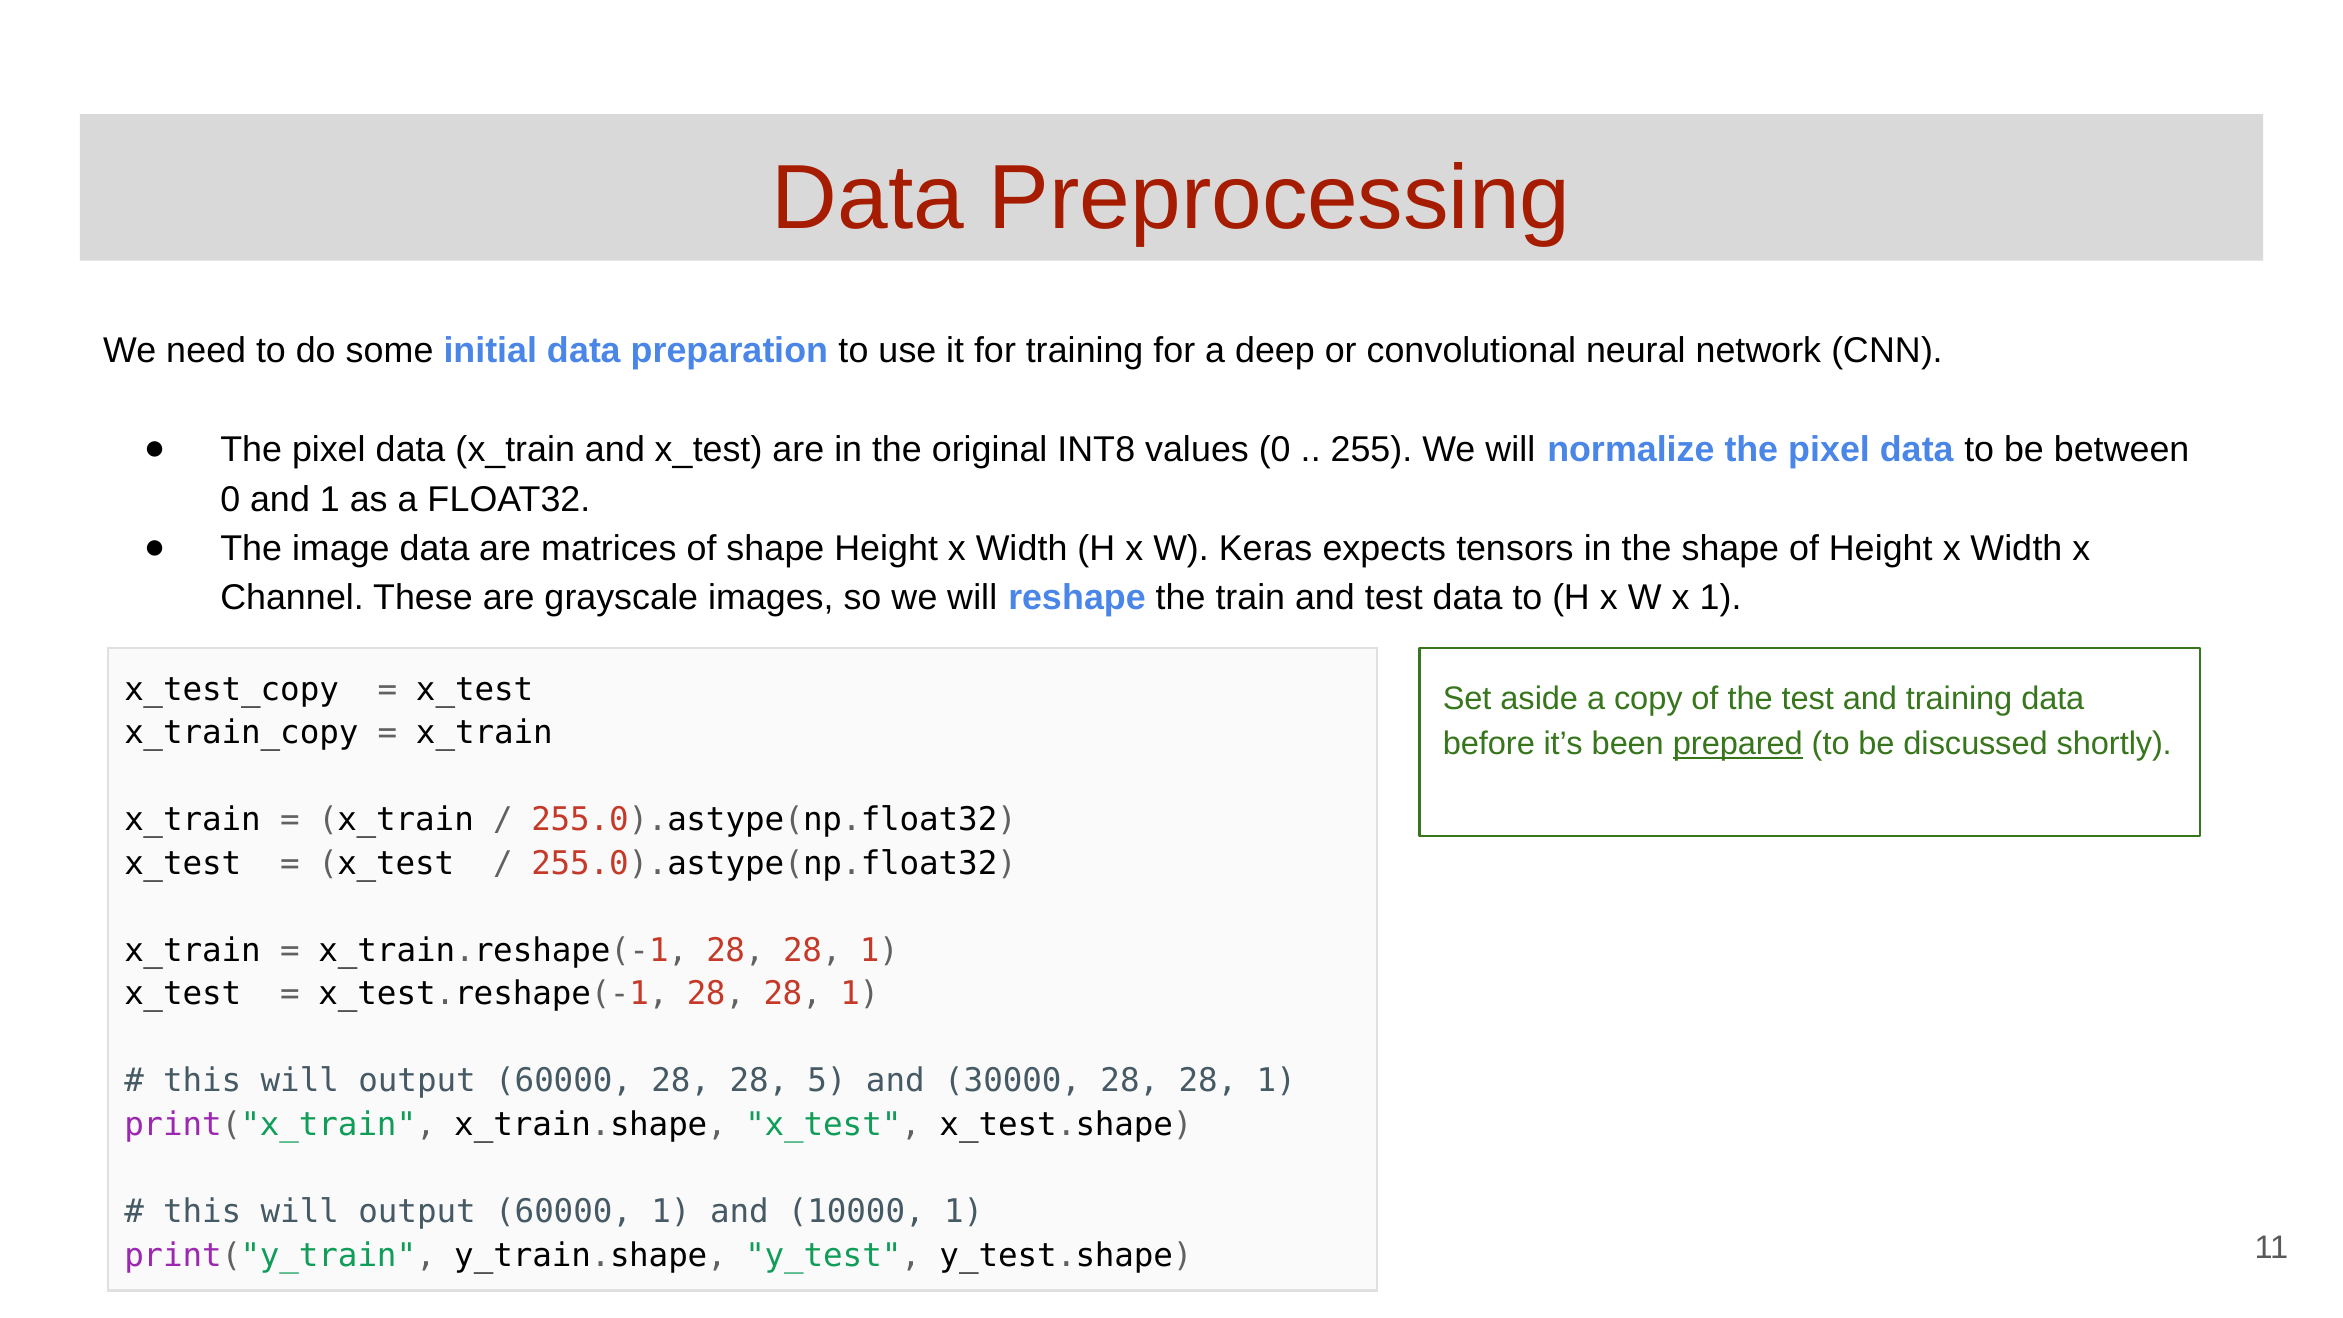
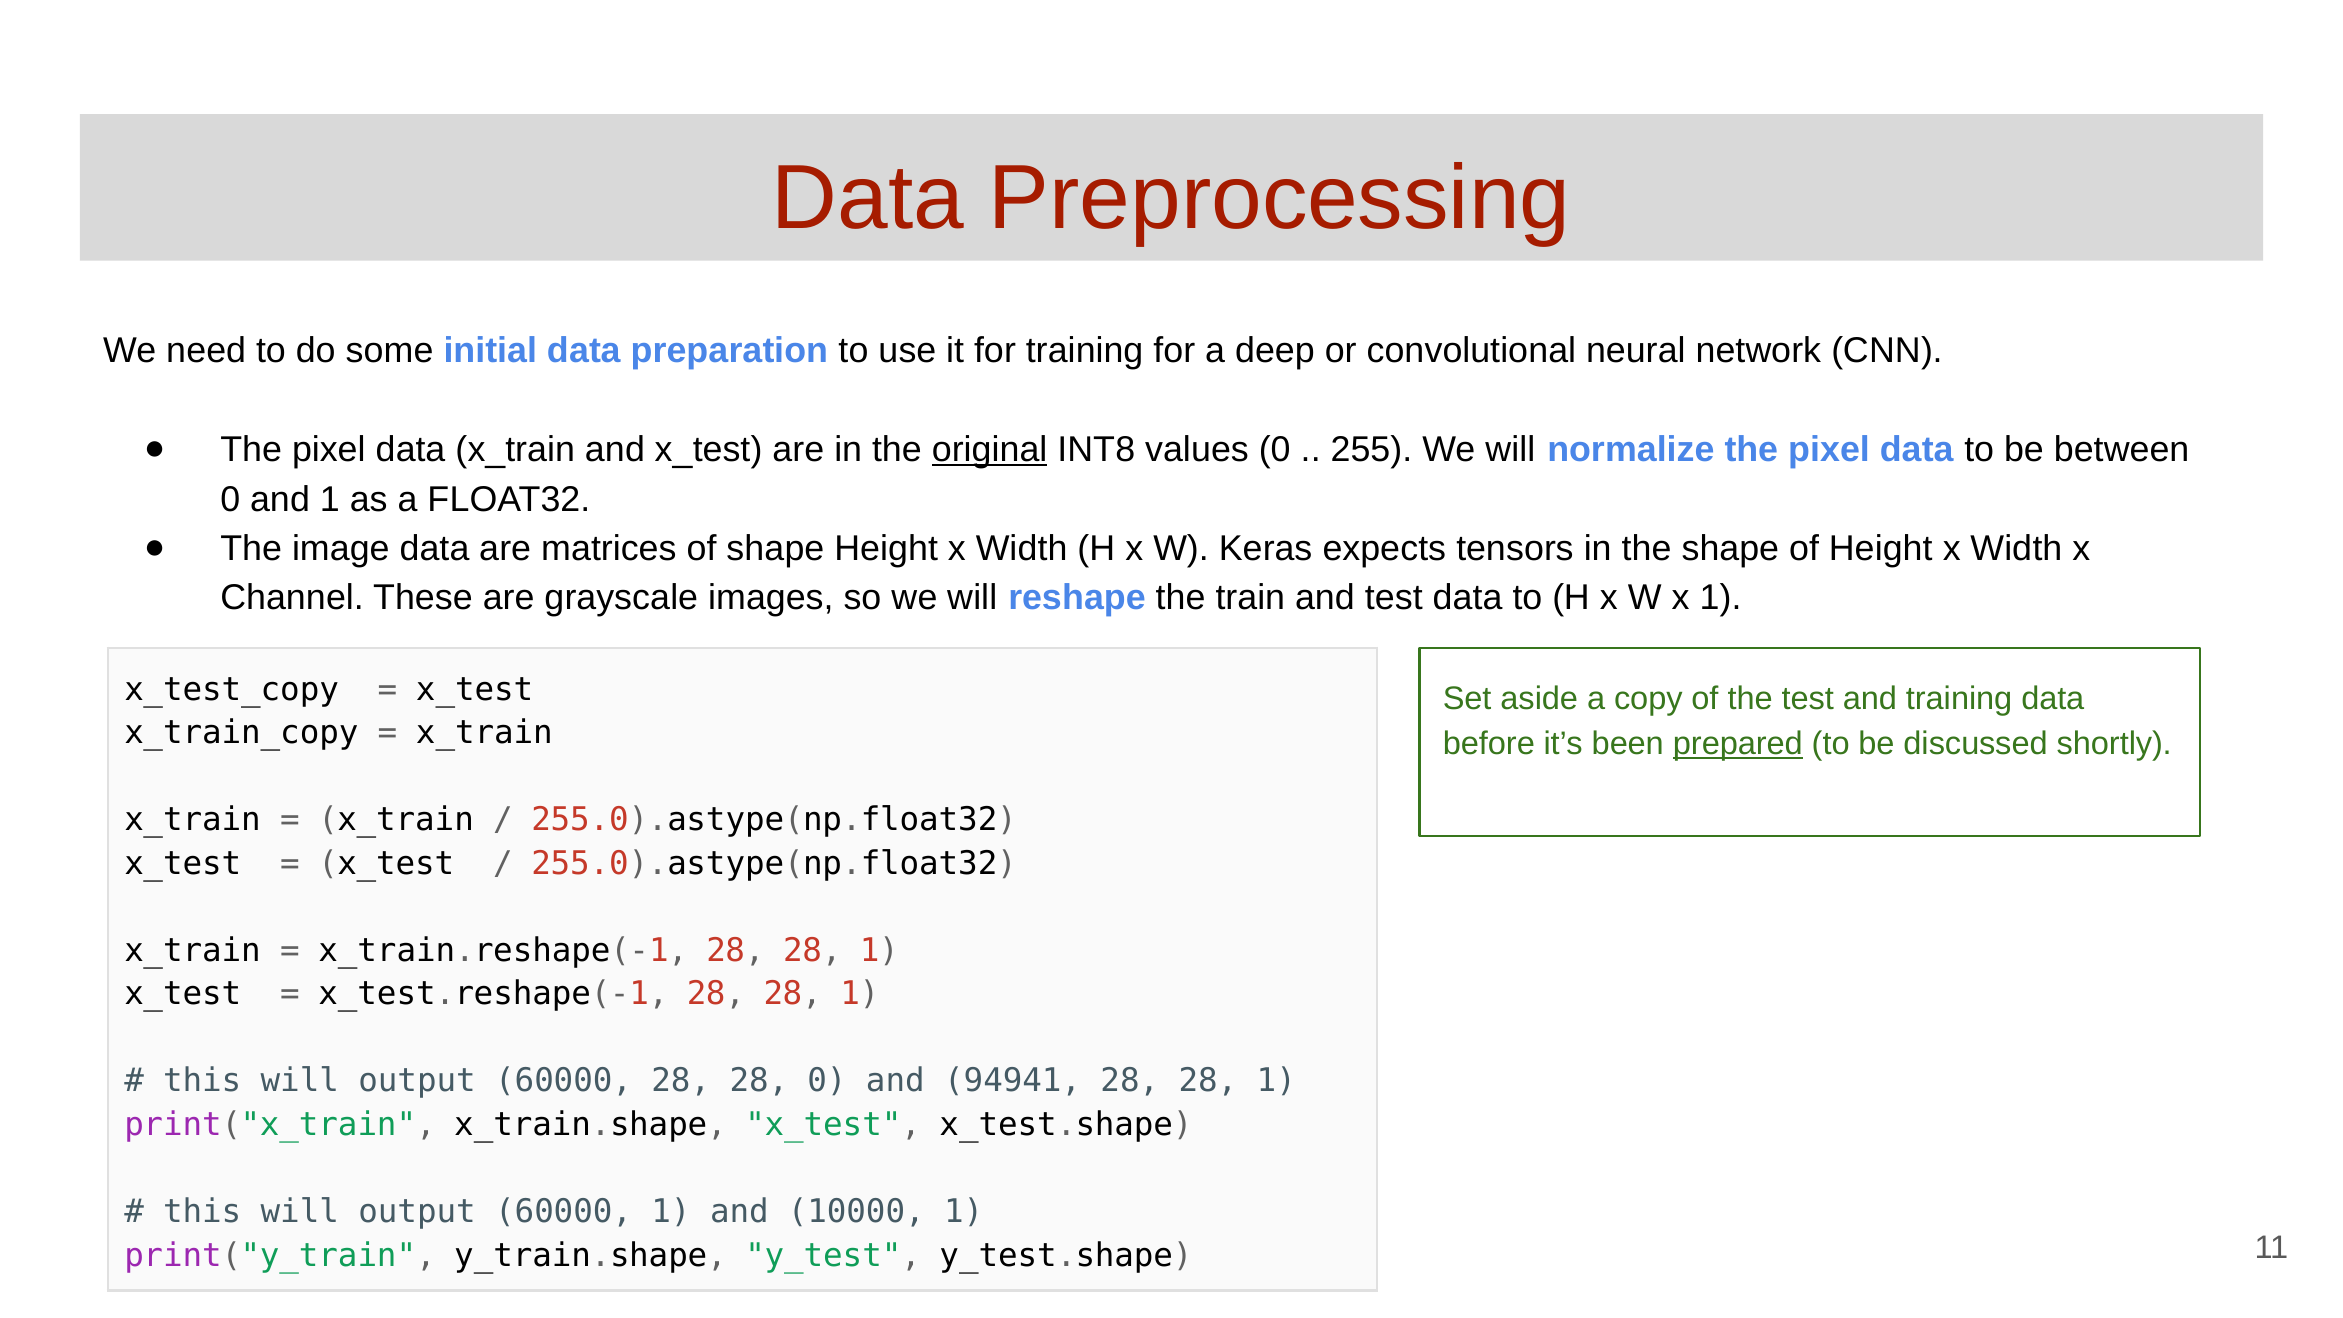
original underline: none -> present (990, 450)
28 5: 5 -> 0 (827, 1081)
30000: 30000 -> 94941 (1013, 1081)
